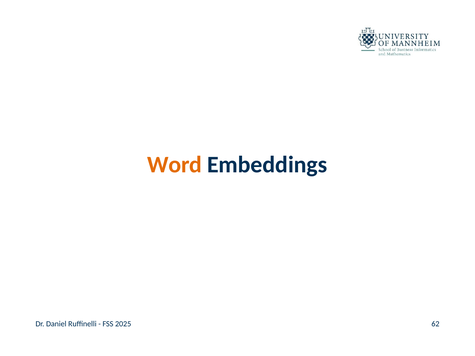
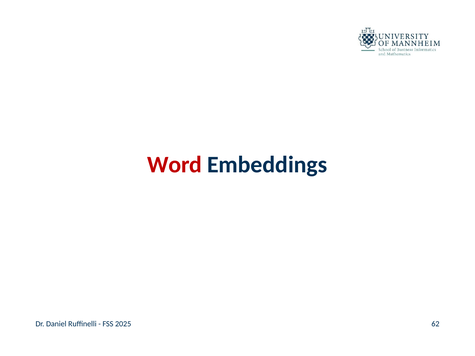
Word colour: orange -> red (175, 165)
